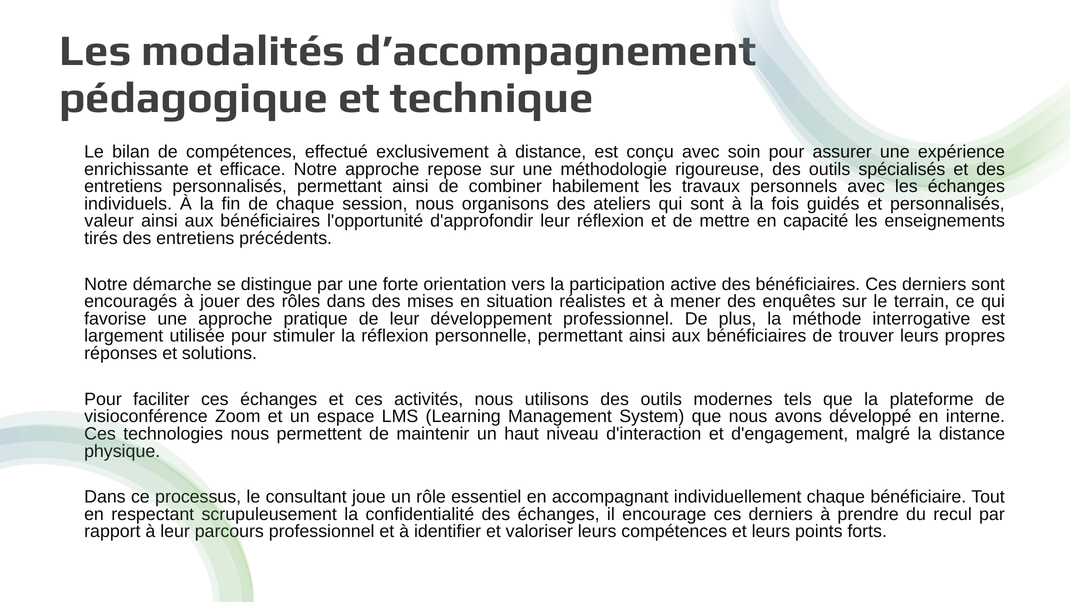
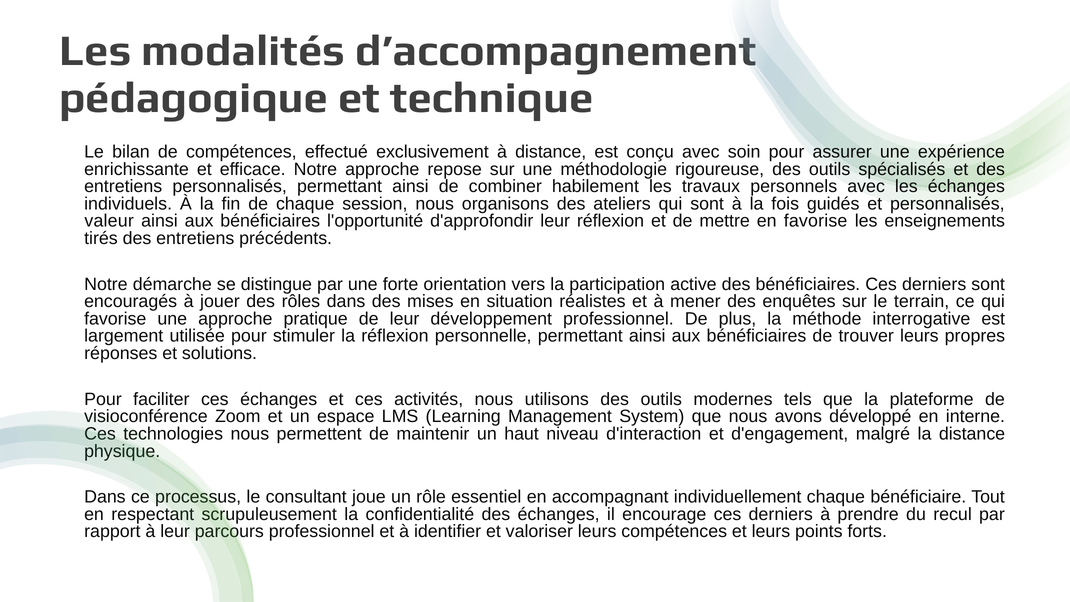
en capacité: capacité -> favorise (816, 221)
